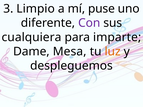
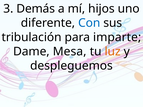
Limpio: Limpio -> Demás (36, 9)
puse: puse -> hijos (101, 9)
Con colour: purple -> blue (89, 23)
cualquiera: cualquiera -> tribulación (32, 37)
